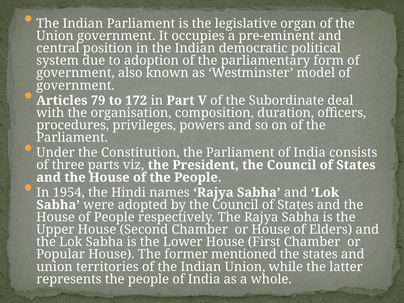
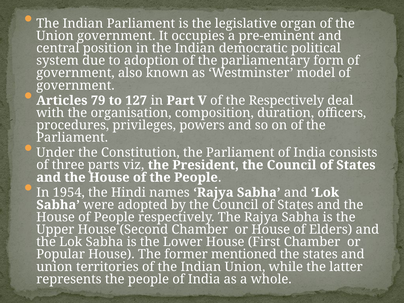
172: 172 -> 127 (136, 101)
the Subordinate: Subordinate -> Respectively (286, 101)
